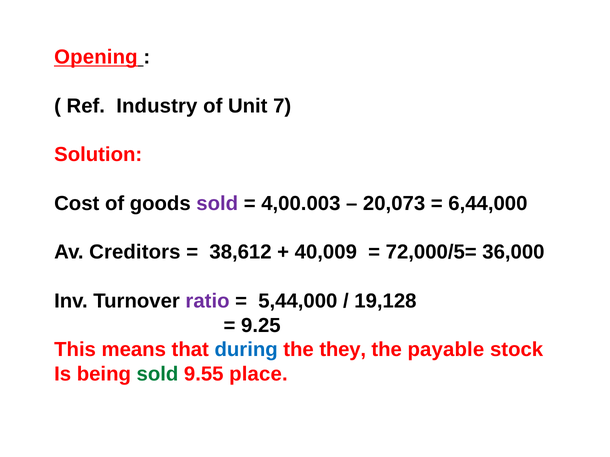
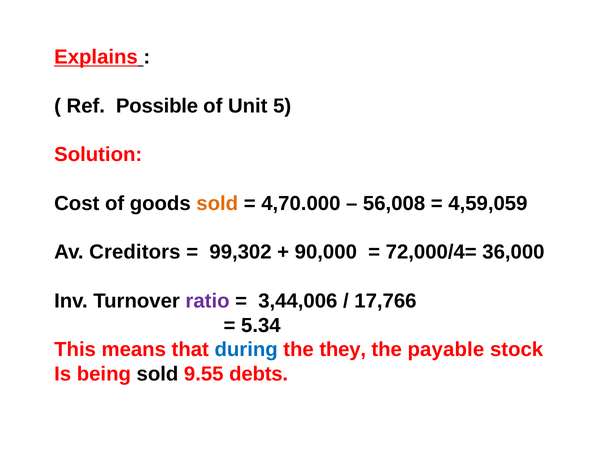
Opening: Opening -> Explains (96, 57)
Industry: Industry -> Possible (157, 106)
7: 7 -> 5 (282, 106)
sold colour: purple -> orange (217, 204)
4,00.003: 4,00.003 -> 4,70.000 (301, 204)
20,073: 20,073 -> 56,008 (394, 204)
6,44,000: 6,44,000 -> 4,59,059 (488, 204)
38,612: 38,612 -> 99,302 (241, 252)
40,009: 40,009 -> 90,000 (326, 252)
72,000/5=: 72,000/5= -> 72,000/4= (431, 252)
5,44,000: 5,44,000 -> 3,44,006 (298, 301)
19,128: 19,128 -> 17,766 (385, 301)
9.25: 9.25 -> 5.34 (261, 326)
sold colour: green -> black (157, 374)
place: place -> debts (259, 374)
